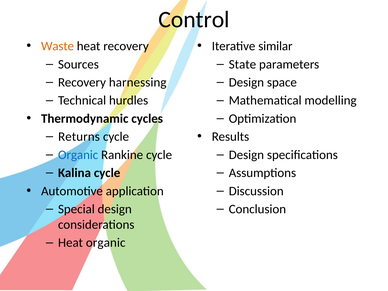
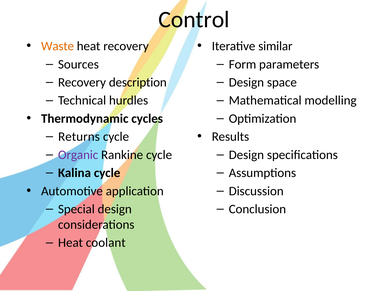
State: State -> Form (242, 64)
harnessing: harnessing -> description (138, 82)
Organic colour: blue -> purple (78, 155)
Heat organic: organic -> coolant (106, 243)
